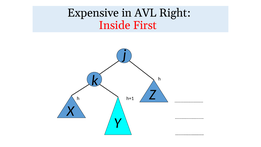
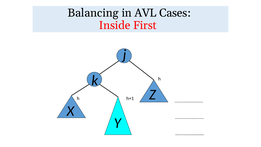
Expensive: Expensive -> Balancing (93, 13)
Right: Right -> Cases (175, 13)
